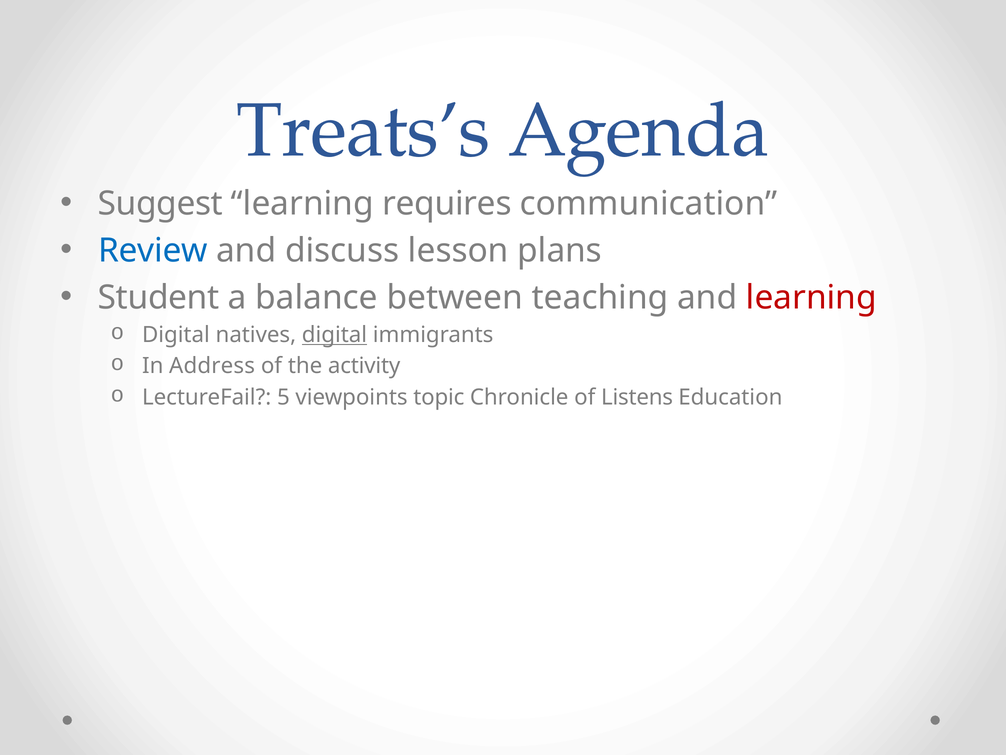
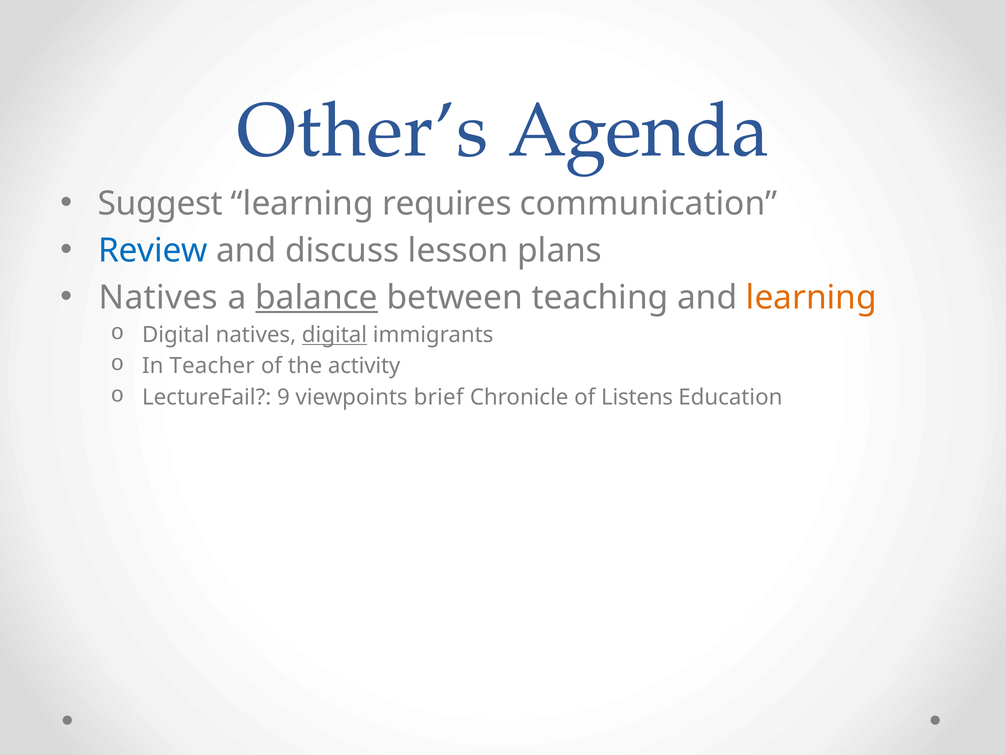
Treats’s: Treats’s -> Other’s (363, 131)
Student: Student -> Natives (158, 297)
balance underline: none -> present (317, 297)
learning colour: red -> orange (811, 297)
Address: Address -> Teacher (212, 366)
5: 5 -> 9 (283, 397)
topic: topic -> brief (439, 397)
